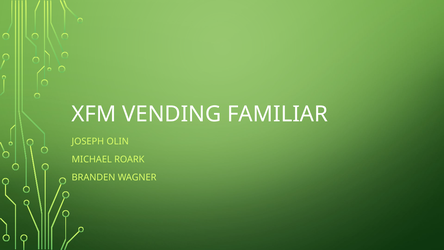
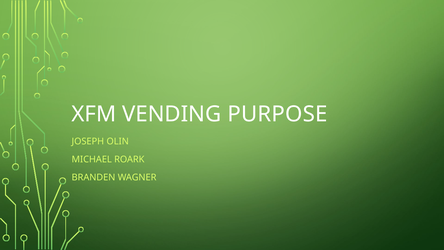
FAMILIAR: FAMILIAR -> PURPOSE (277, 114)
